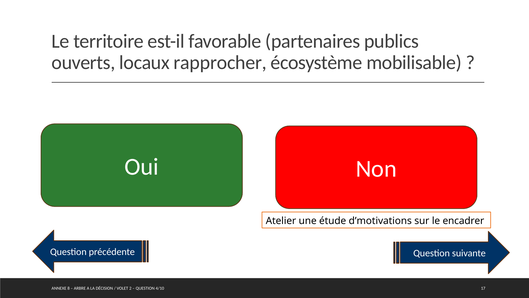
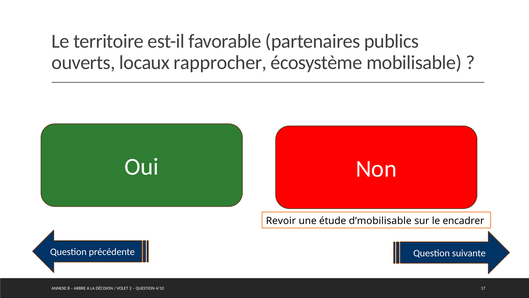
Atelier: Atelier -> Revoir (281, 220)
d’motivations: d’motivations -> d’mobilisable (380, 220)
